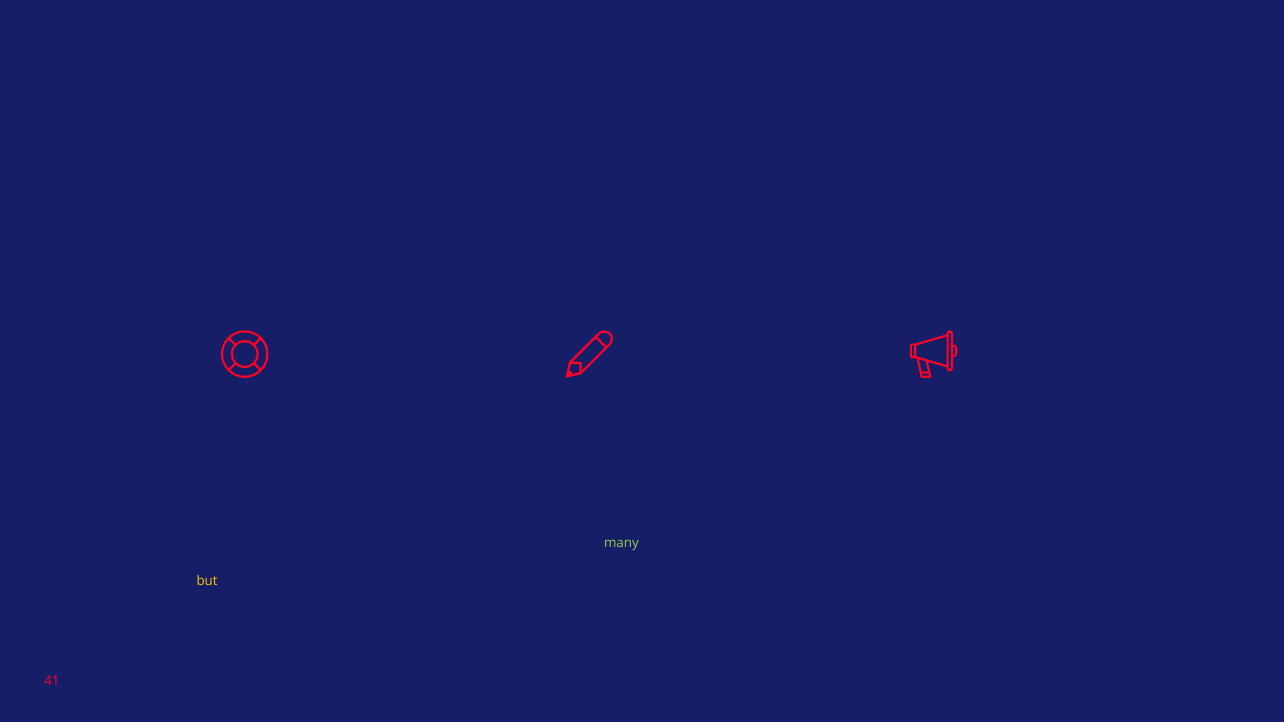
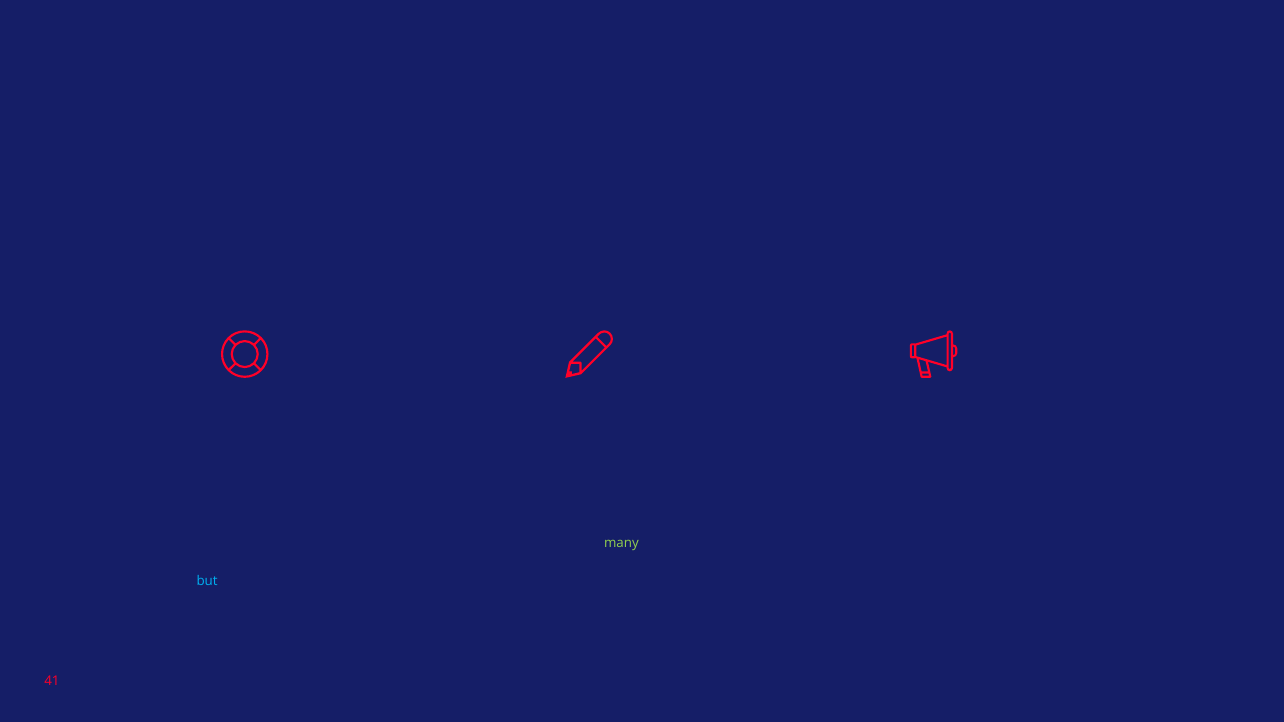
but colour: yellow -> light blue (207, 582)
